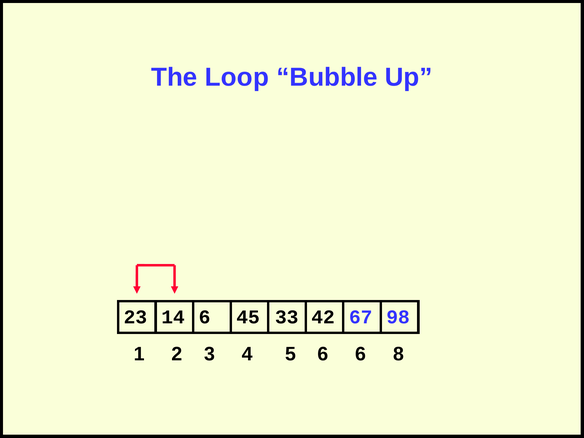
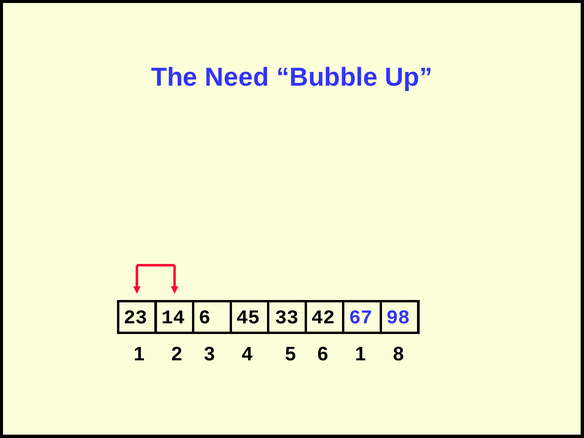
Loop: Loop -> Need (237, 77)
6 6: 6 -> 1 (361, 354)
